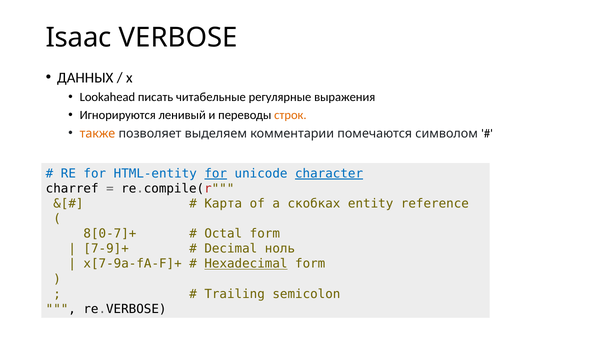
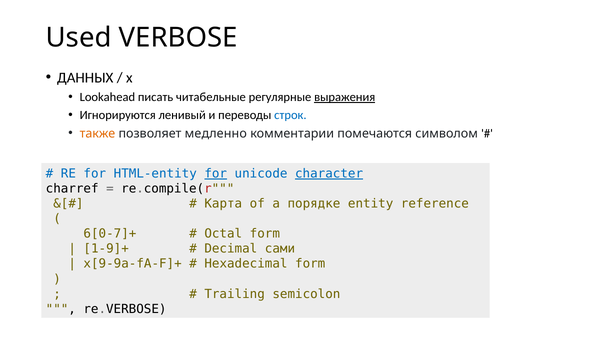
Isaac: Isaac -> Used (79, 38)
выражения underline: none -> present (345, 97)
строк colour: orange -> blue (290, 115)
выделяем: выделяем -> медленно (216, 133)
скобках: скобках -> порядке (314, 204)
8[0-7]+: 8[0-7]+ -> 6[0-7]+ (110, 234)
7-9]+: 7-9]+ -> 1-9]+ (106, 249)
ноль: ноль -> сами (280, 249)
x[7-9a-fA-F]+: x[7-9a-fA-F]+ -> x[9-9a-fA-F]+ (133, 264)
Hexadecimal underline: present -> none (246, 264)
